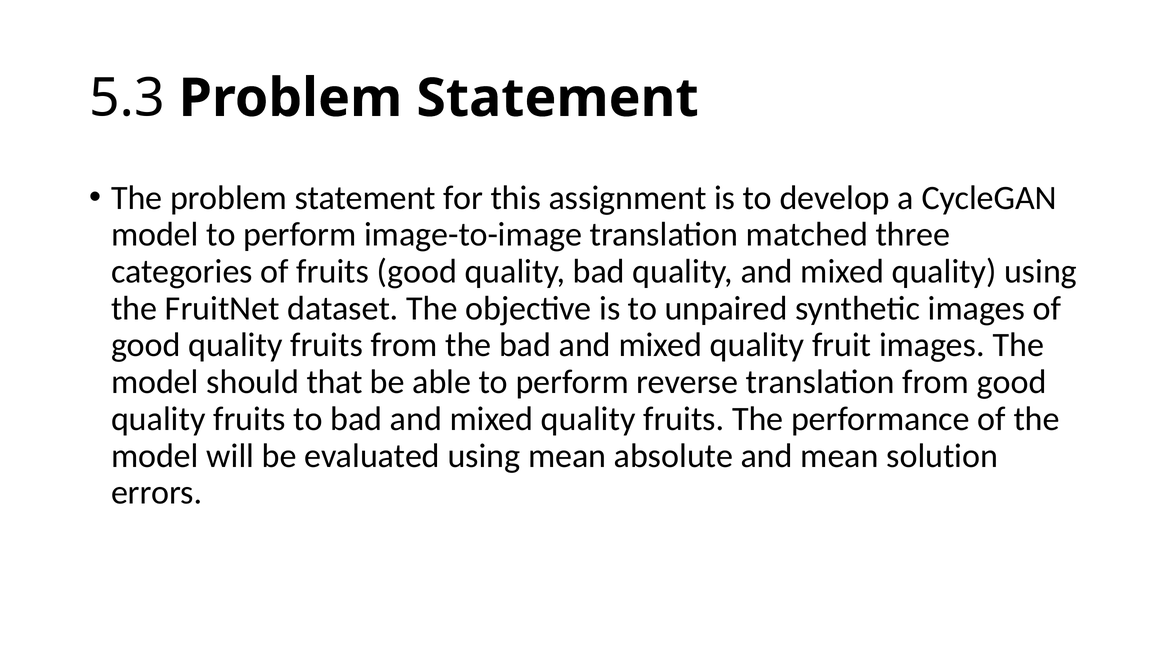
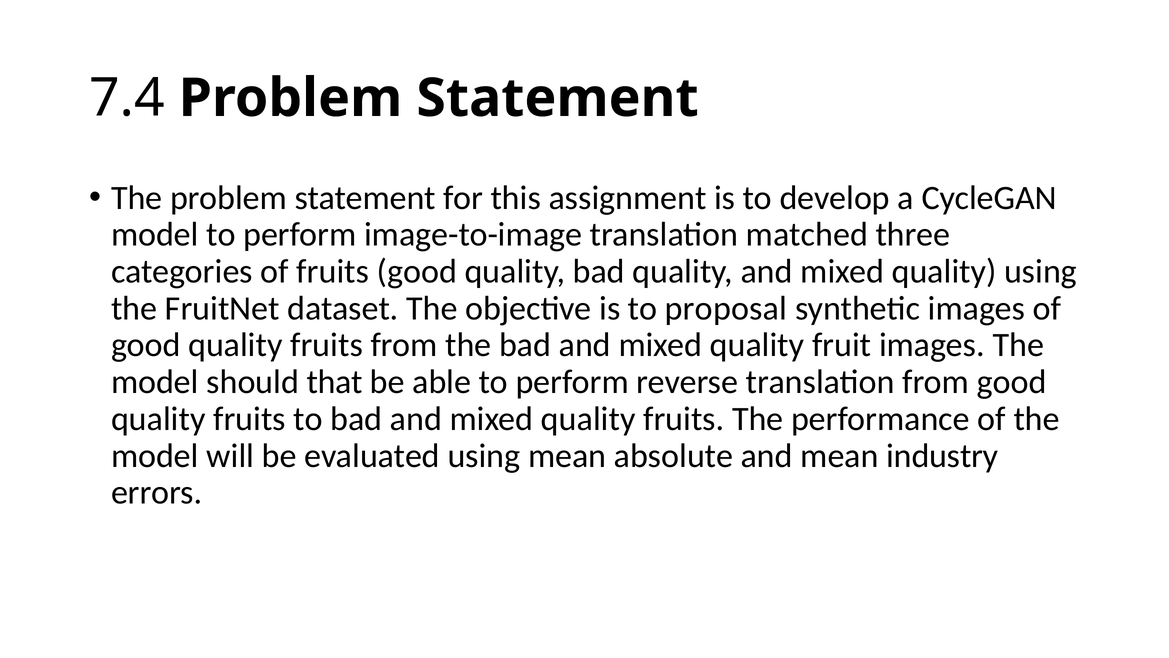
5.3: 5.3 -> 7.4 (127, 98)
unpaired: unpaired -> proposal (726, 308)
solution: solution -> industry (942, 455)
